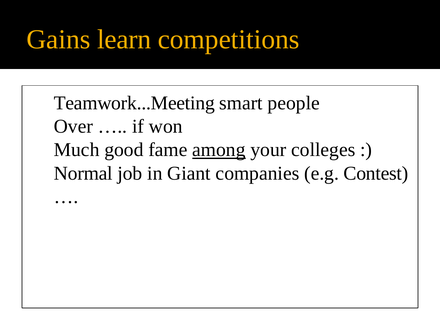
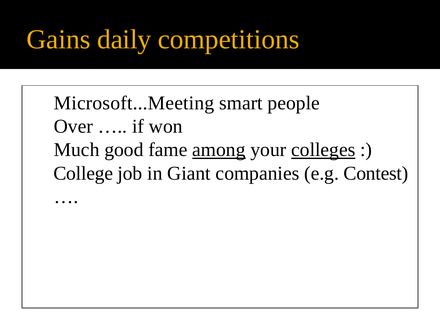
learn: learn -> daily (124, 40)
Teamwork...Meeting: Teamwork...Meeting -> Microsoft...Meeting (134, 103)
colleges underline: none -> present (323, 150)
Normal: Normal -> College (83, 173)
